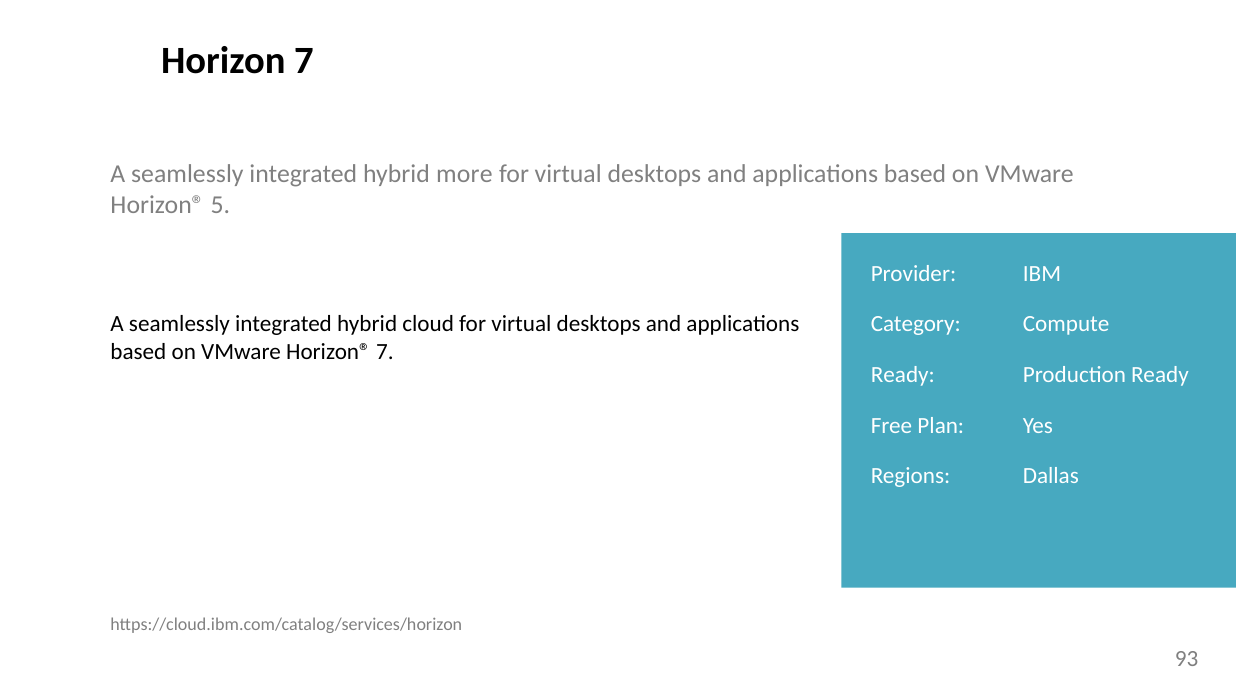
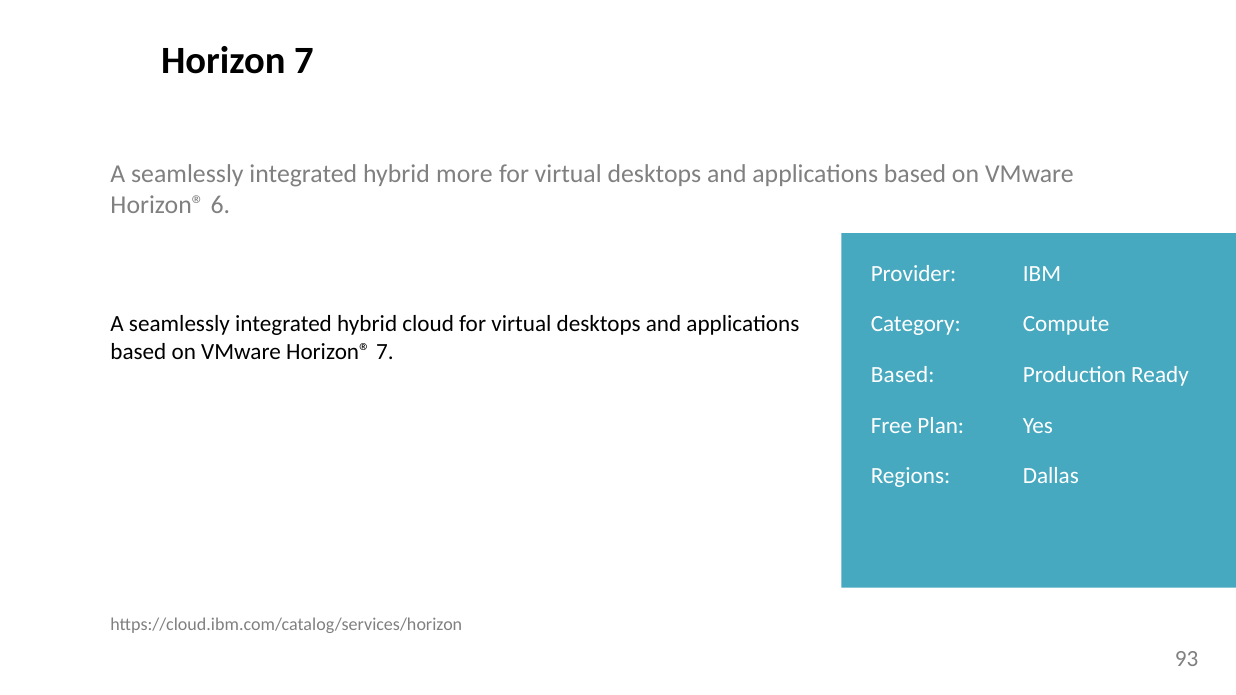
5: 5 -> 6 (220, 205)
Ready: Ready -> Based (903, 375)
